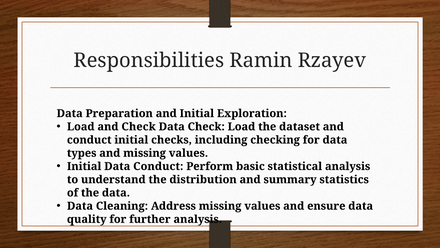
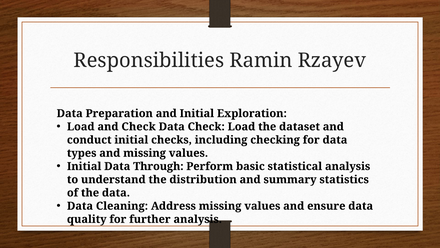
Data Conduct: Conduct -> Through (158, 166)
